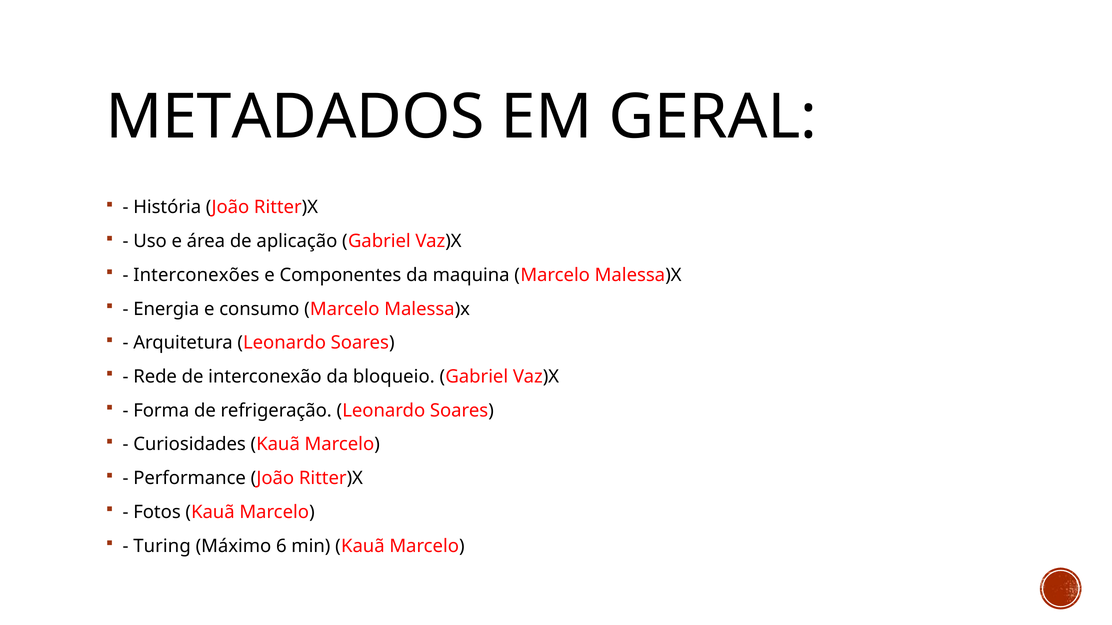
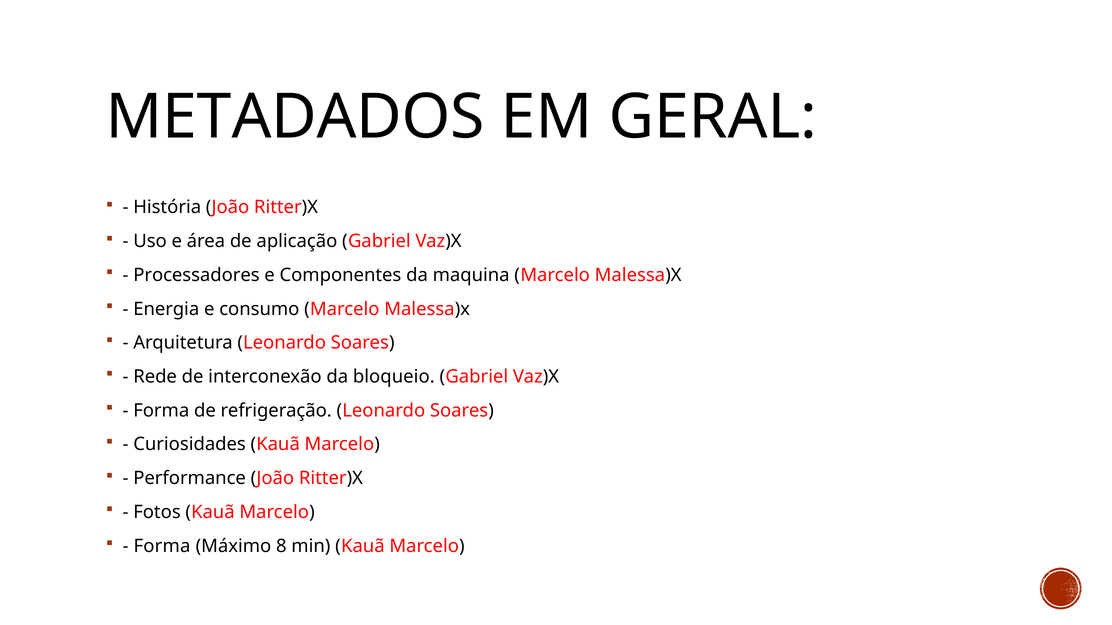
Interconexões: Interconexões -> Processadores (196, 275)
Turing: Turing -> Forma (162, 546)
6: 6 -> 8 (281, 546)
